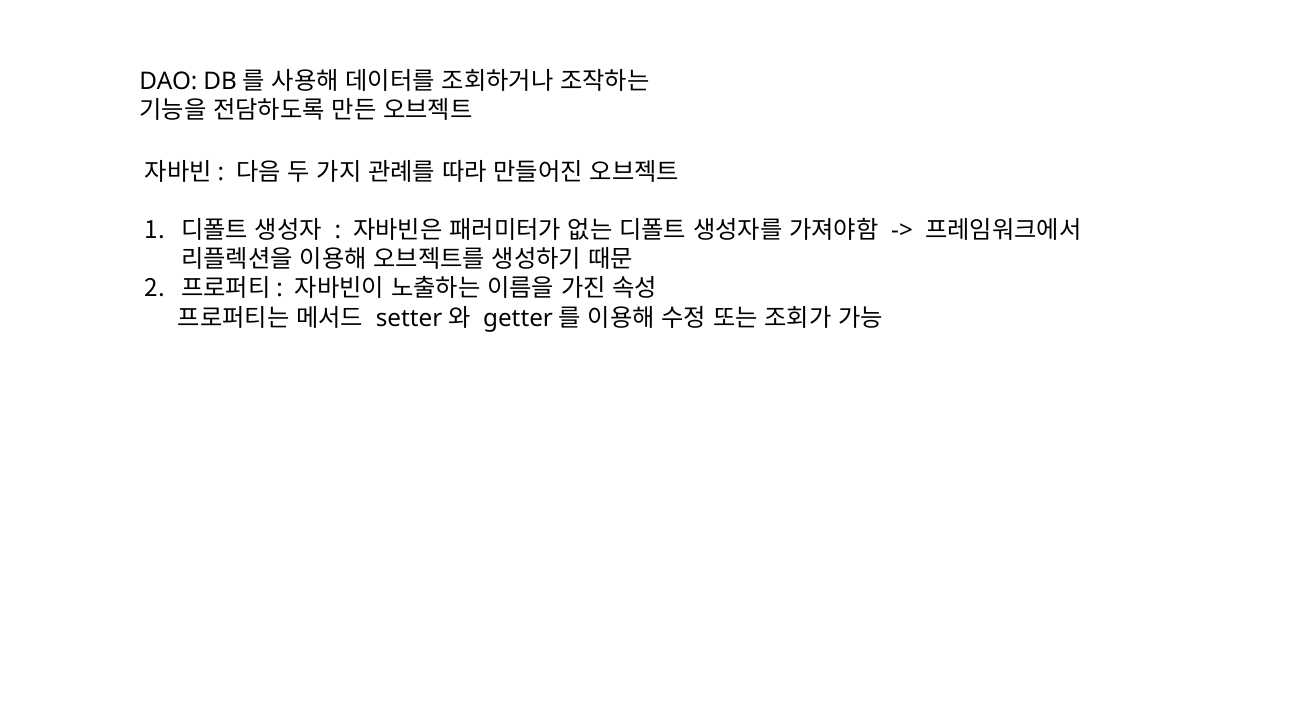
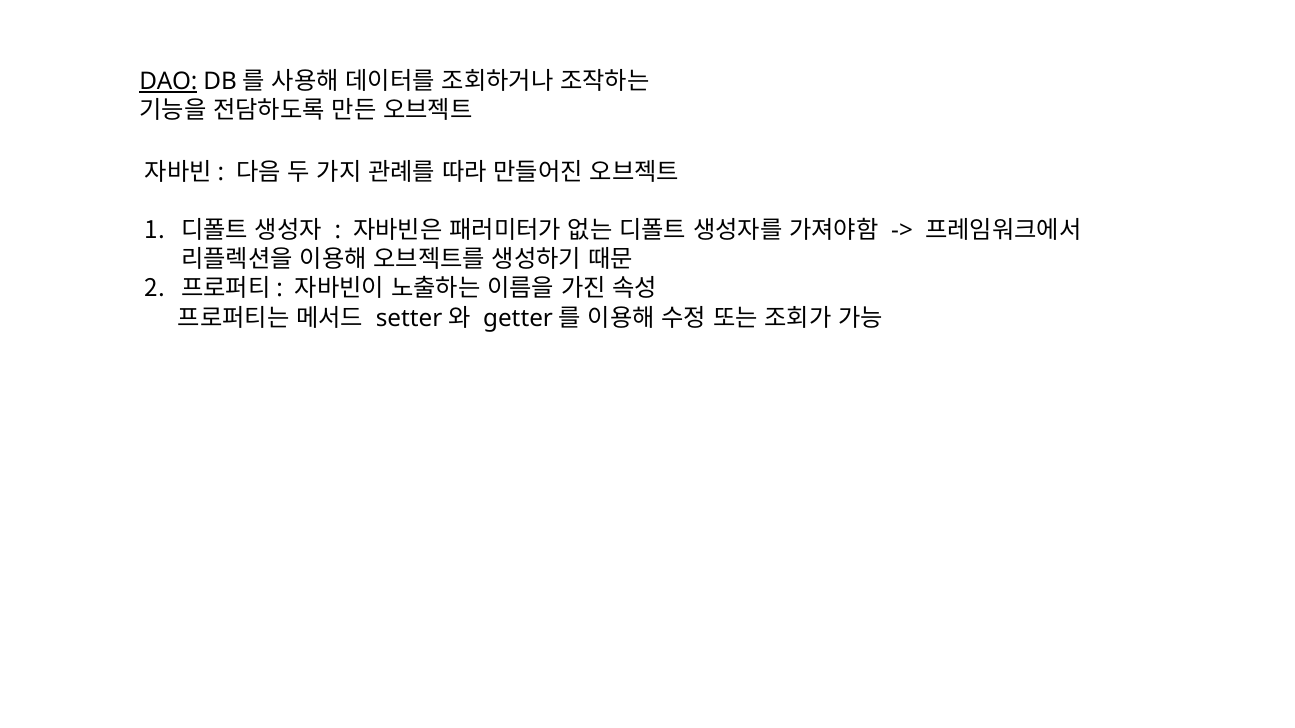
DAO underline: none -> present (168, 81)
